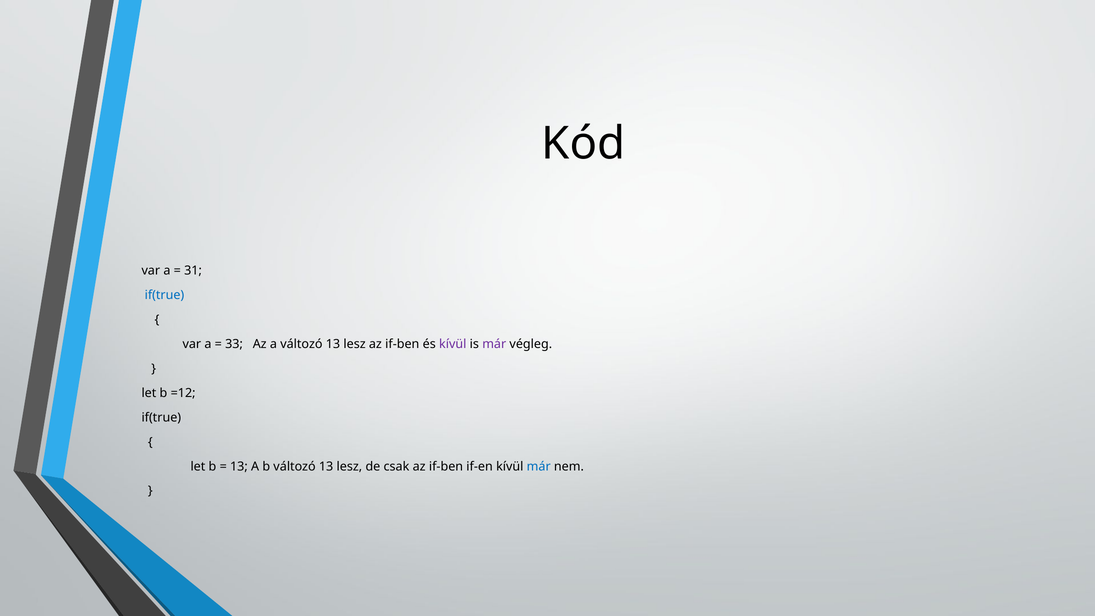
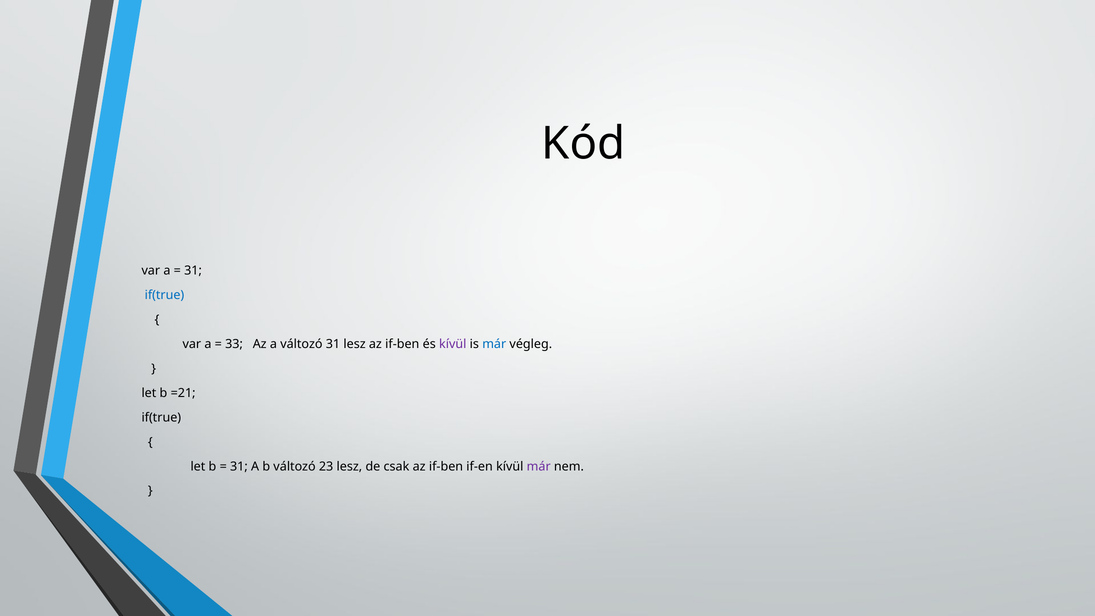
a változó 13: 13 -> 31 (333, 344)
már colour: purple -> blue (494, 344)
=12: =12 -> =21 (183, 393)
13: 13 -> 31 (239, 466)
b változó 13: 13 -> 23 (326, 466)
már colour: blue -> purple (539, 466)
